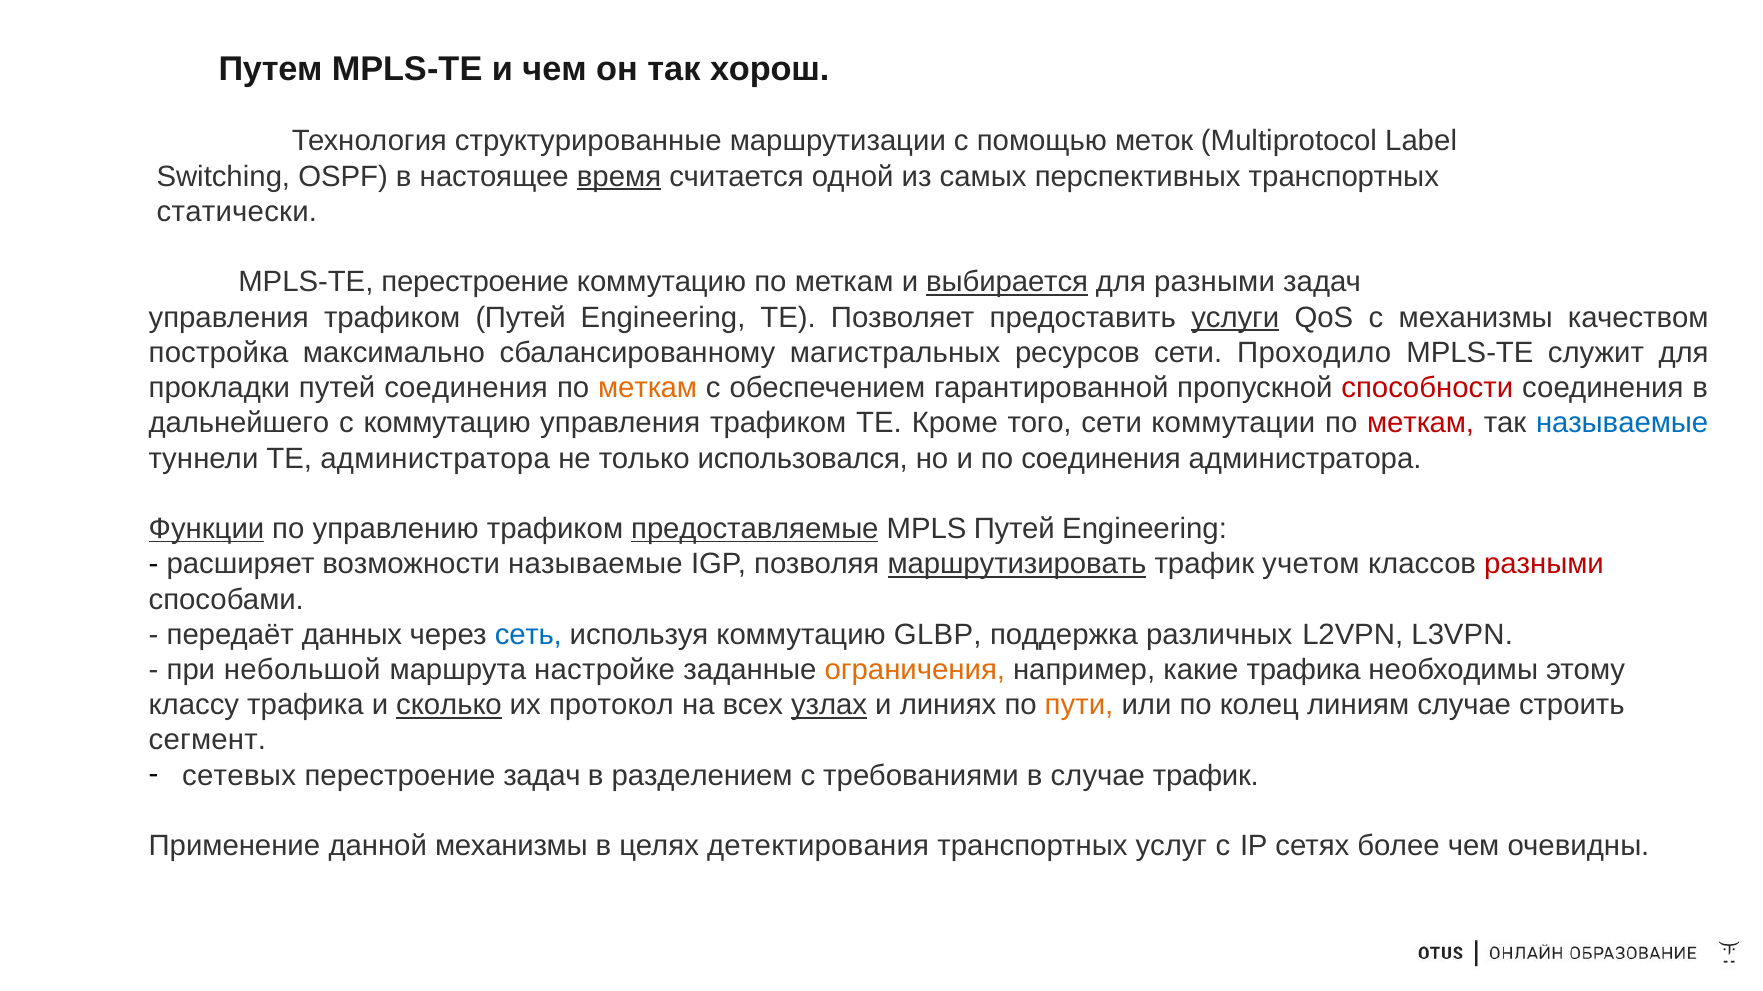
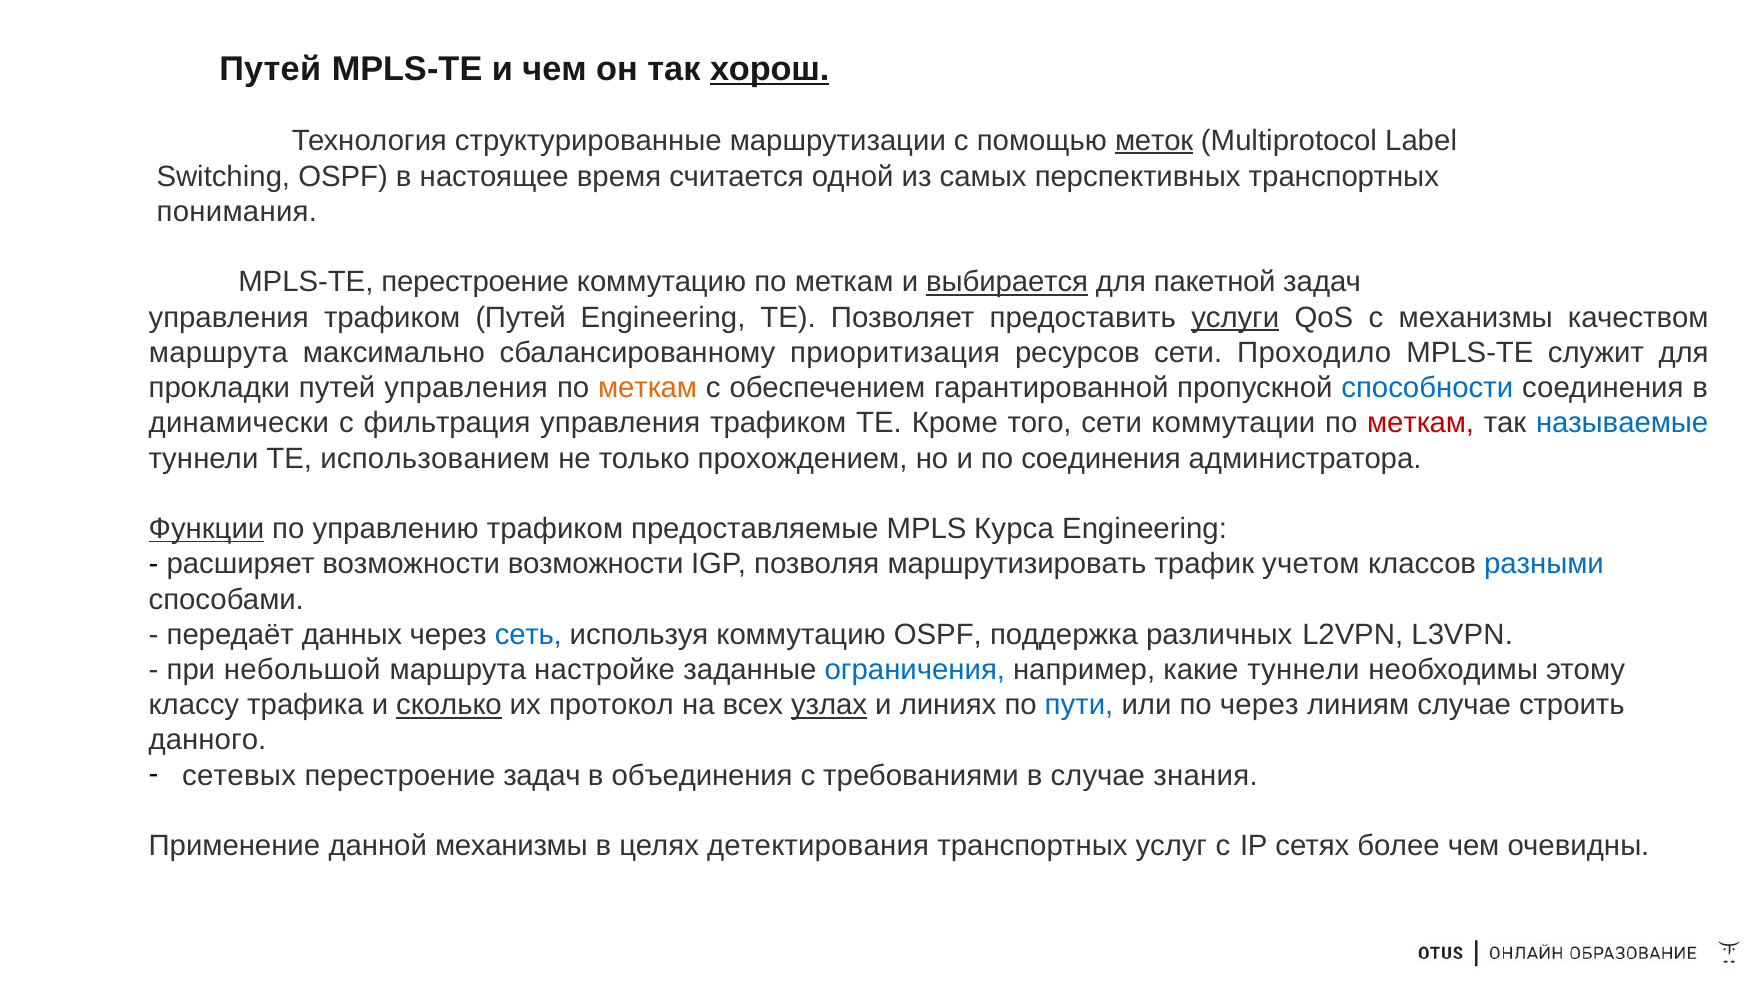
Путем: Путем -> Путей (270, 69)
хорош underline: none -> present (770, 69)
меток underline: none -> present (1154, 140)
время underline: present -> none (619, 177)
статически: статически -> понимания (237, 212)
для разными: разными -> пакетной (1215, 282)
постройка: постройка -> маршрута (218, 353)
магистральных: магистральных -> приоритизация (895, 353)
путей соединения: соединения -> управления (466, 388)
способности colour: red -> blue (1427, 388)
дальнейшего: дальнейшего -> динамически (239, 423)
с коммутацию: коммутацию -> фильтрация (447, 423)
TE администратора: администратора -> использованием (435, 459)
использовался: использовался -> прохождением (803, 459)
предоставляемые underline: present -> none (755, 529)
MPLS Путей: Путей -> Курса (1014, 529)
возможности называемые: называемые -> возможности (596, 565)
маршрутизировать underline: present -> none (1017, 565)
разными colour: red -> blue (1544, 565)
коммутацию GLBP: GLBP -> OSPF (938, 635)
ограничения colour: orange -> blue (915, 670)
какие трафика: трафика -> туннели (1303, 670)
пути colour: orange -> blue (1079, 706)
по колец: колец -> через (1259, 706)
сегмент: сегмент -> данного (208, 741)
разделением: разделением -> объединения (702, 776)
случае трафик: трафик -> знания (1206, 776)
